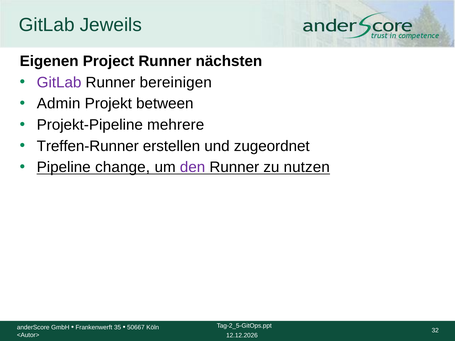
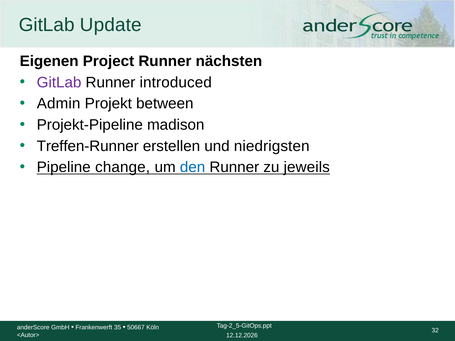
Jeweils: Jeweils -> Update (111, 25)
bereinigen: bereinigen -> introduced (176, 82)
mehrere: mehrere -> madison (176, 125)
zugeordnet: zugeordnet -> niedrigsten (272, 146)
den colour: purple -> blue (193, 167)
nutzen: nutzen -> jeweils (307, 167)
